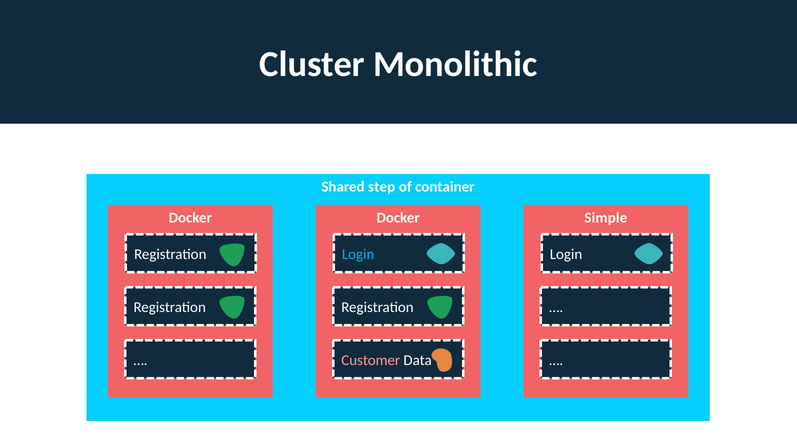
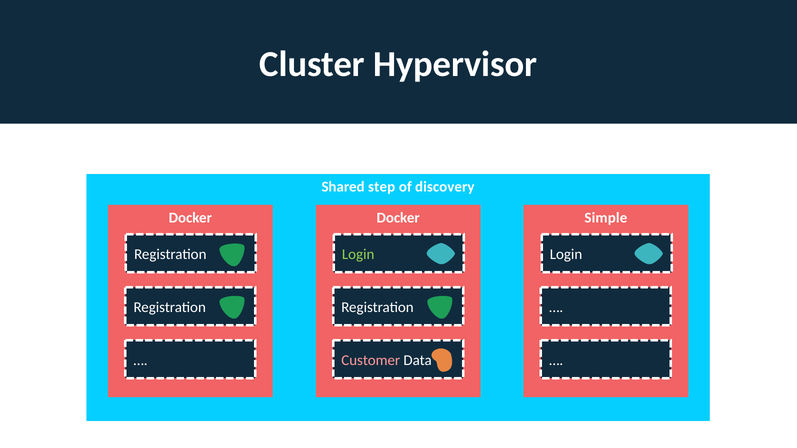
Monolithic: Monolithic -> Hypervisor (455, 64)
container: container -> discovery (445, 187)
Login colour: light blue -> light green (358, 255)
